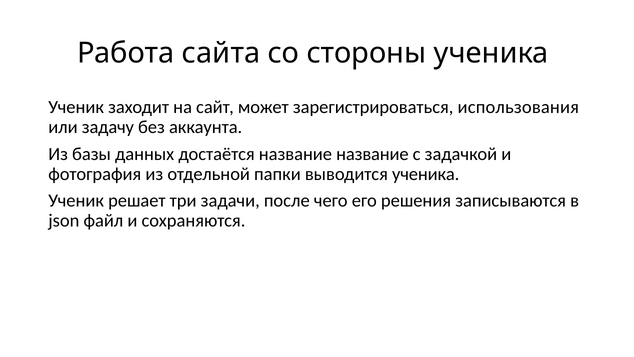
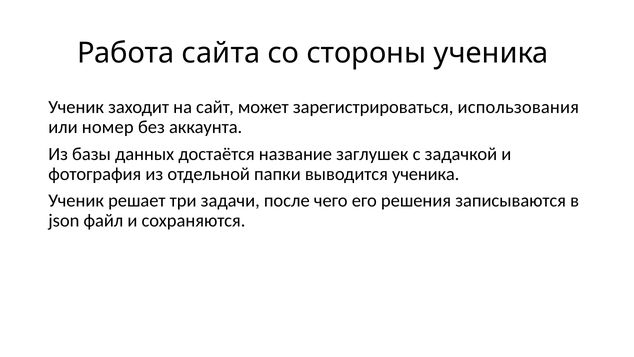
задачу: задачу -> номер (108, 127)
название название: название -> заглушек (372, 154)
